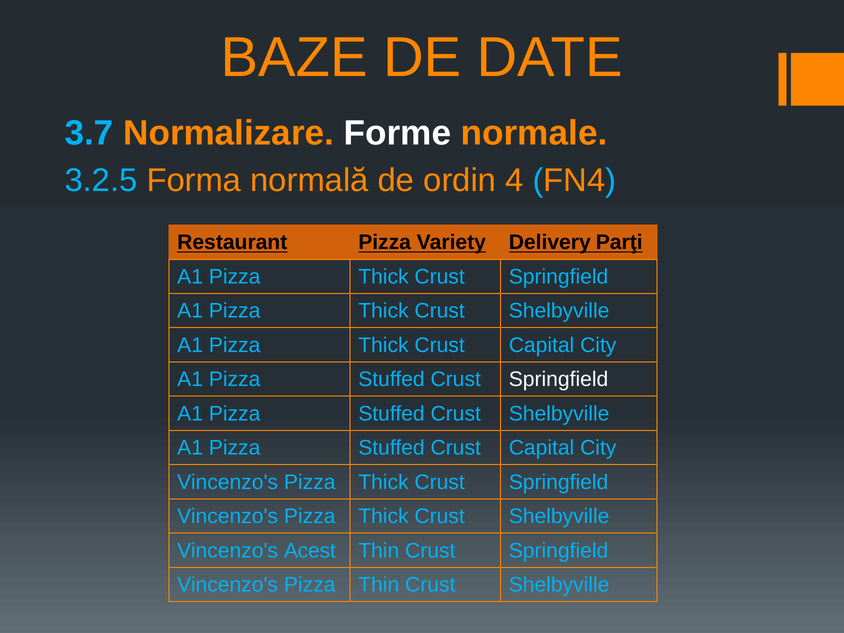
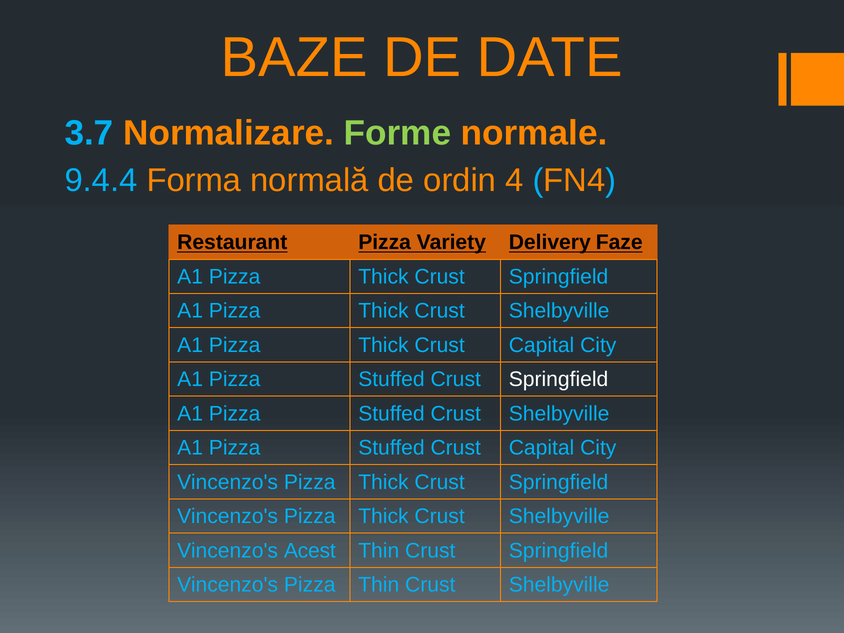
Forme colour: white -> light green (397, 133)
3.2.5: 3.2.5 -> 9.4.4 (101, 180)
Parţi: Parţi -> Faze (619, 243)
